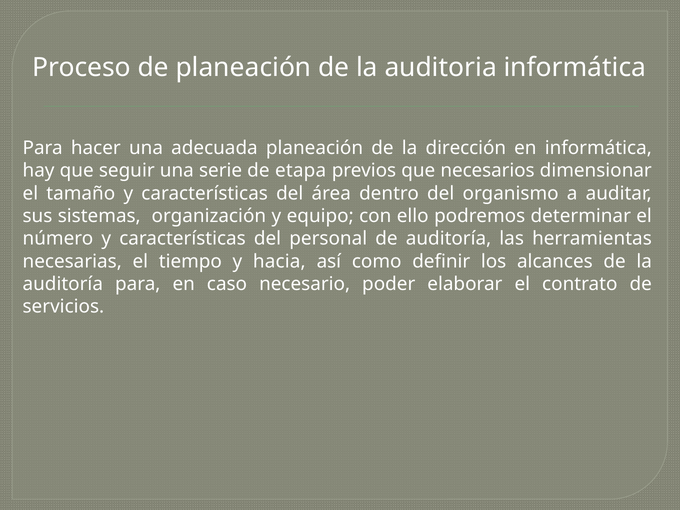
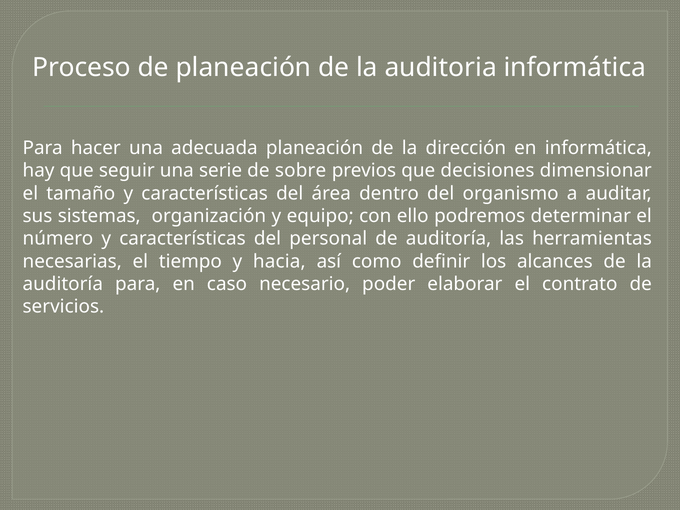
etapa: etapa -> sobre (301, 171)
necesarios: necesarios -> decisiones (487, 171)
